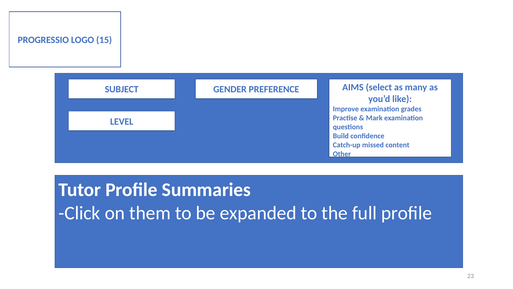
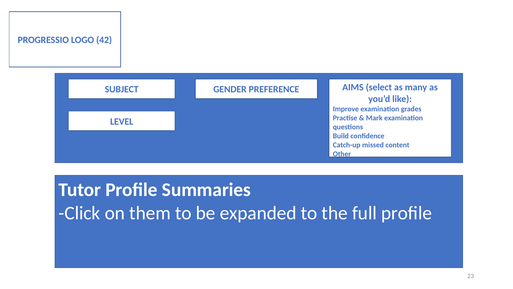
15: 15 -> 42 (104, 40)
